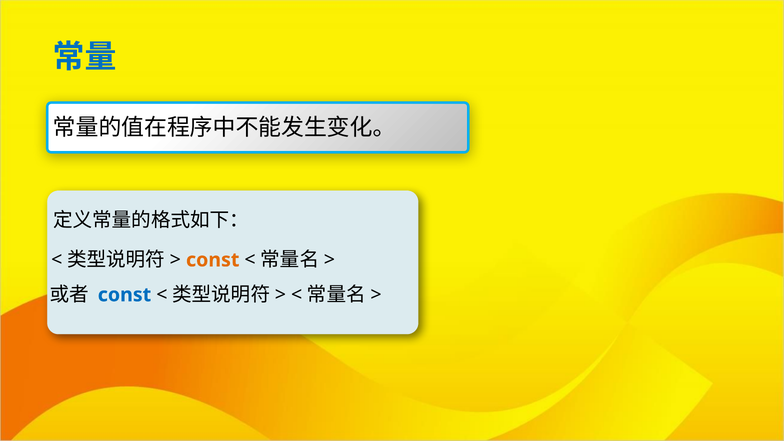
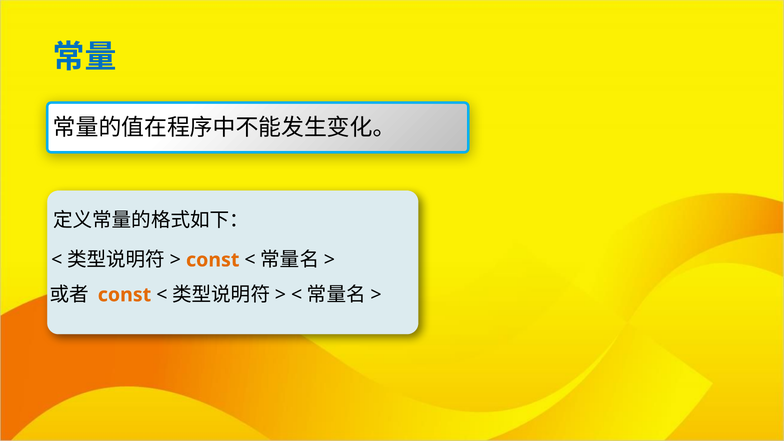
const colour: blue -> orange (124, 295)
